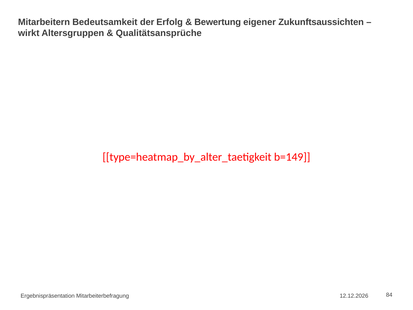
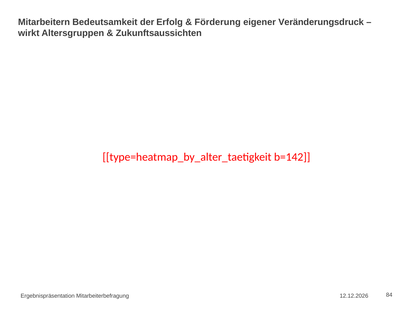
Bewertung: Bewertung -> Förderung (218, 22)
Zukunftsaussichten: Zukunftsaussichten -> Veränderungsdruck (321, 22)
Qualitätsansprüche: Qualitätsansprüche -> Zukunftsaussichten (159, 33)
b=149: b=149 -> b=142 (292, 157)
